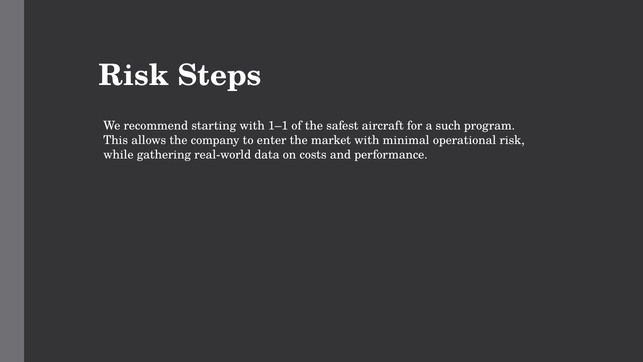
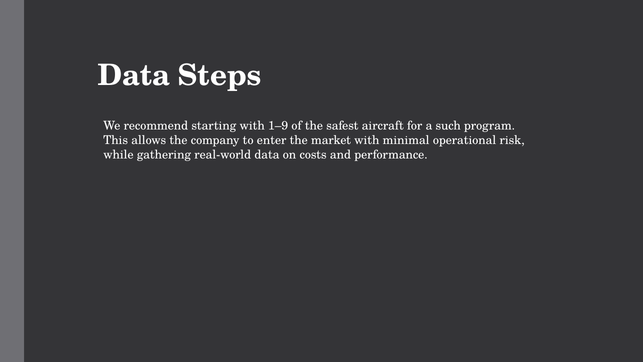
Risk: Risk -> Data (134, 75)
1–1: 1–1 -> 1–9 (278, 126)
